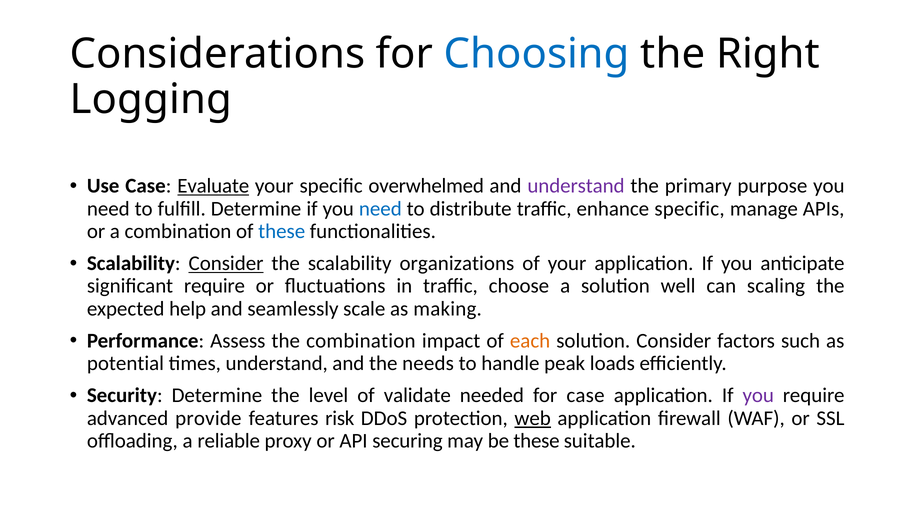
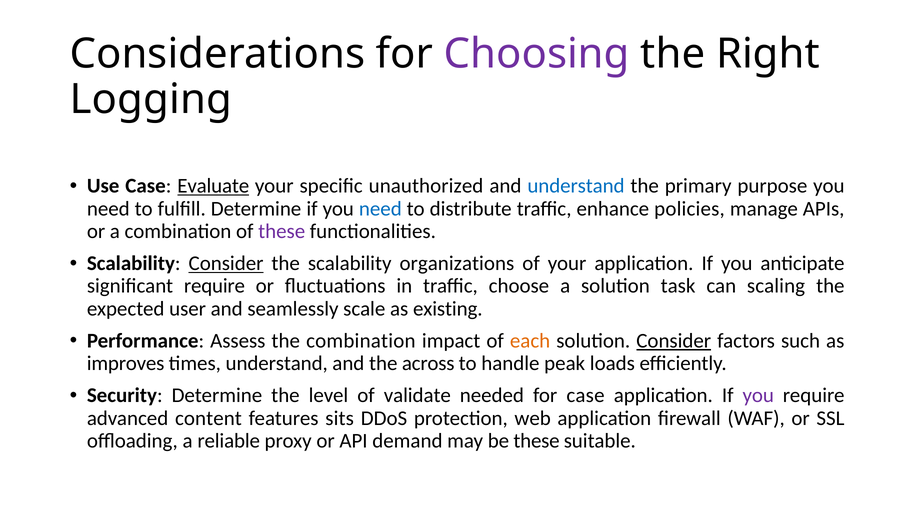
Choosing colour: blue -> purple (537, 54)
overwhelmed: overwhelmed -> unauthorized (426, 186)
understand colour: purple -> blue (576, 186)
enhance specific: specific -> policies (690, 209)
these colour: blue -> purple (282, 232)
well: well -> task (678, 286)
help: help -> user (188, 309)
making: making -> existing (448, 309)
Consider underline: none -> present (674, 341)
potential: potential -> improves (126, 364)
needs: needs -> across (428, 364)
provide: provide -> content (208, 419)
risk: risk -> sits (340, 419)
web underline: present -> none (533, 419)
securing: securing -> demand (407, 441)
